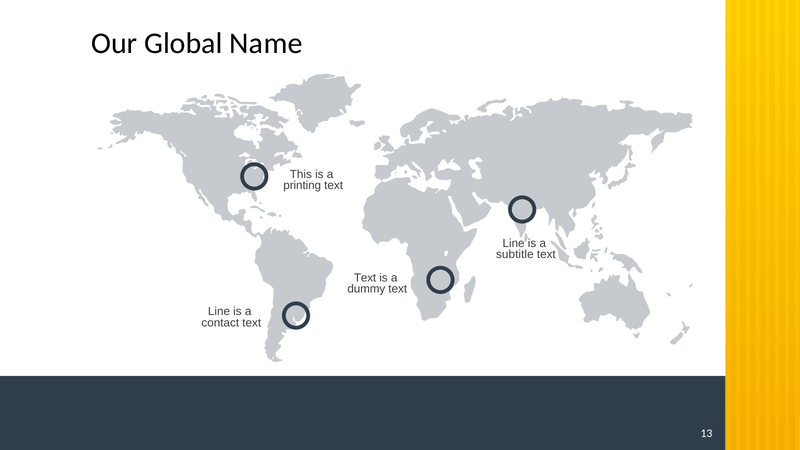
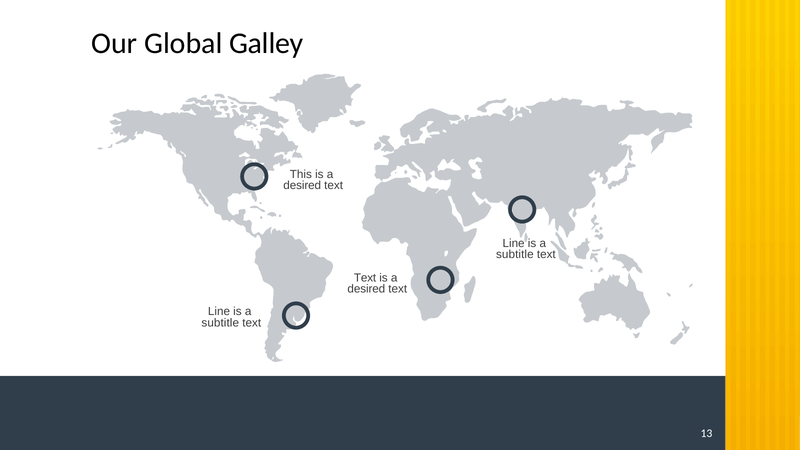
Name: Name -> Galley (266, 43)
printing: printing -> desired (302, 186)
dummy: dummy -> desired (366, 289)
contact: contact -> subtitle (220, 323)
